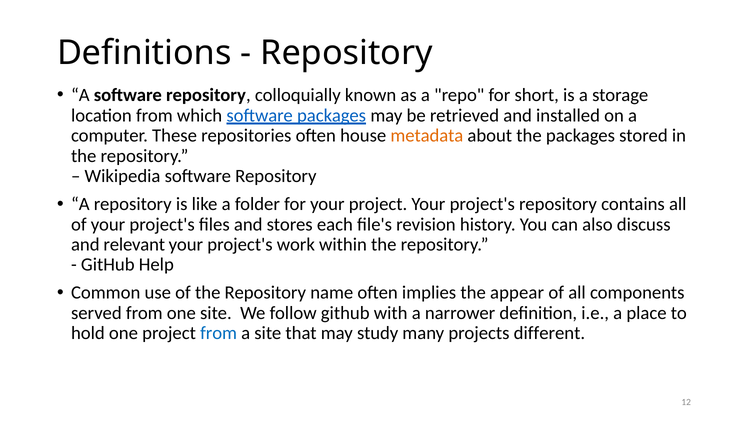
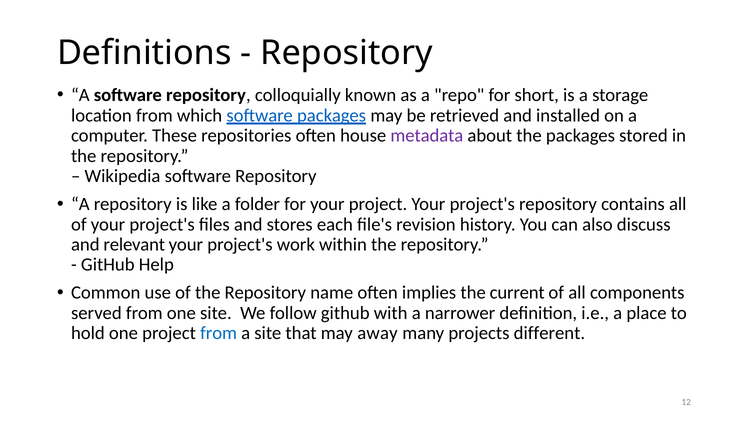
metadata colour: orange -> purple (427, 136)
appear: appear -> current (517, 293)
study: study -> away (377, 333)
